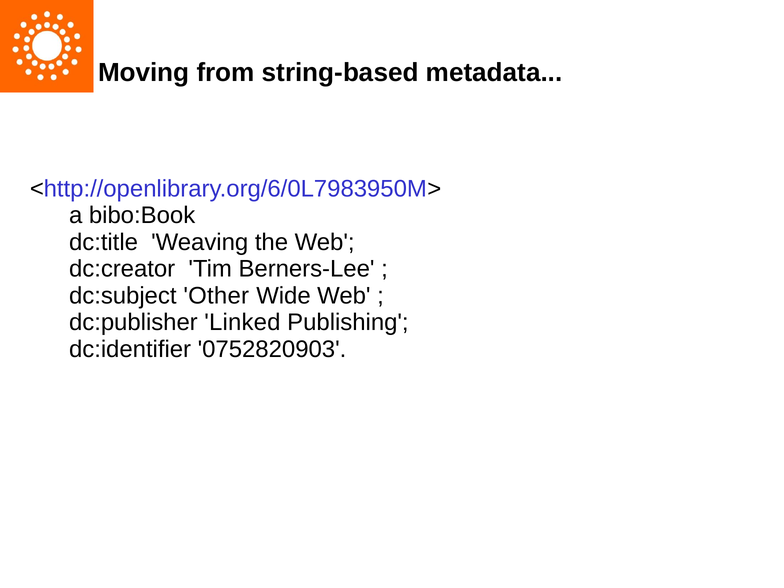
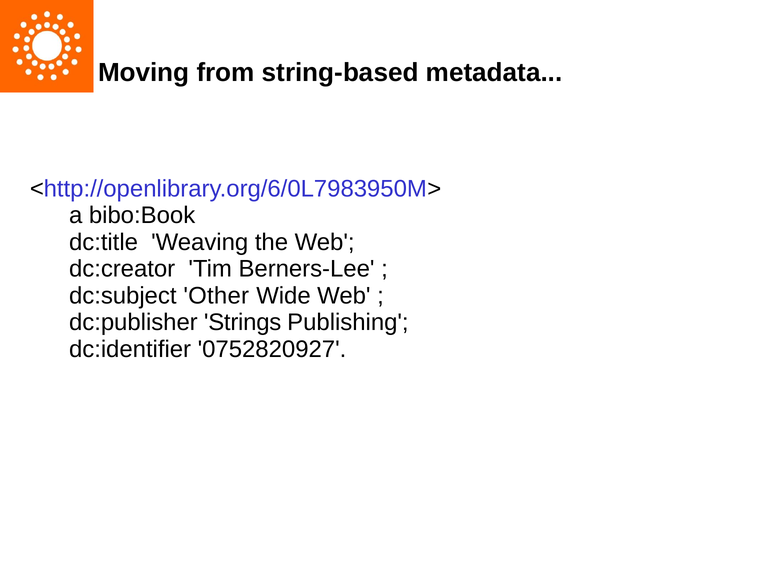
Linked: Linked -> Strings (243, 322)
0752820903: 0752820903 -> 0752820927 (272, 349)
